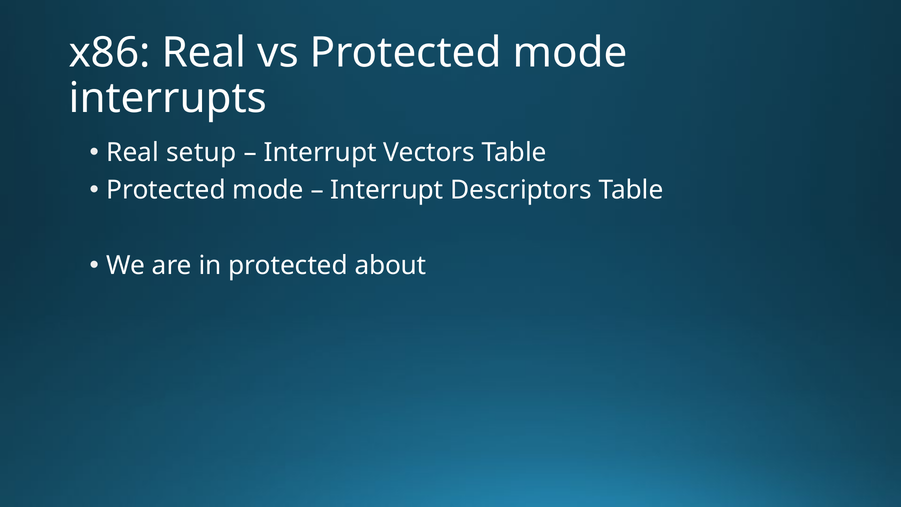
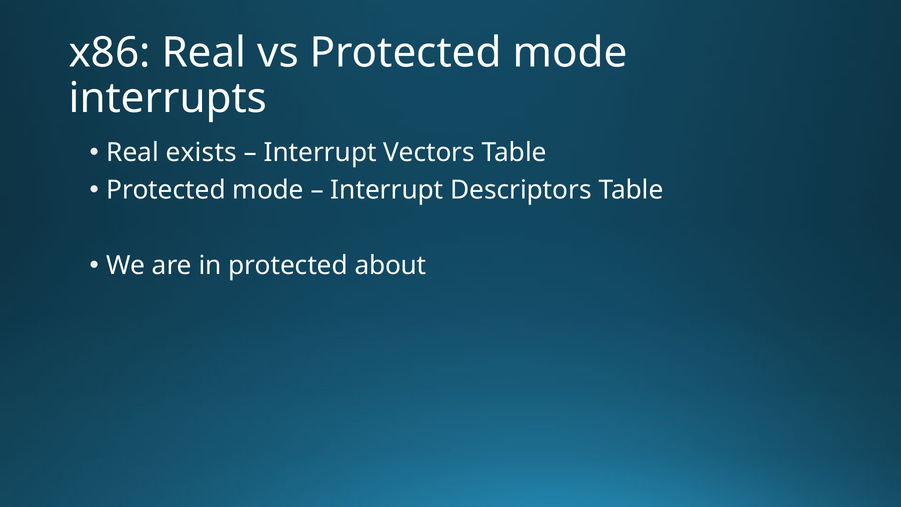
setup: setup -> exists (201, 152)
